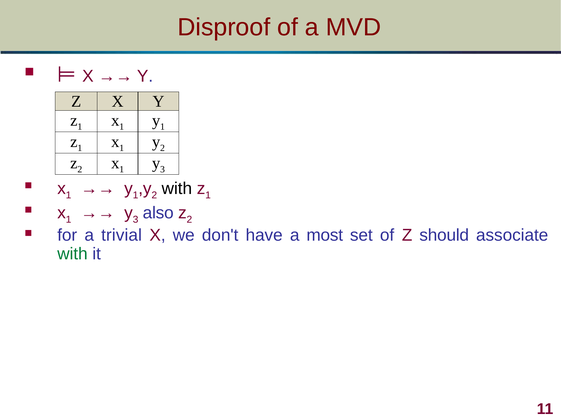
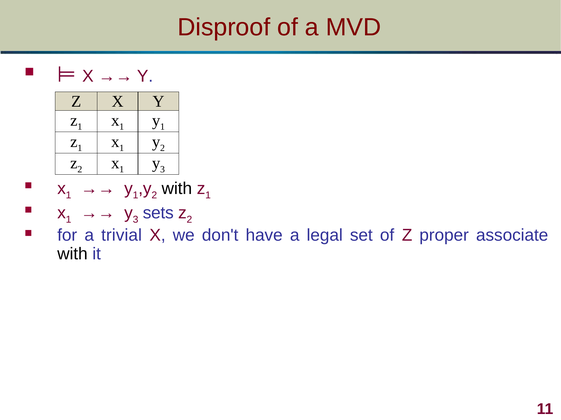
also: also -> sets (158, 213)
most: most -> legal (325, 236)
should: should -> proper (444, 236)
with colour: green -> black (72, 254)
